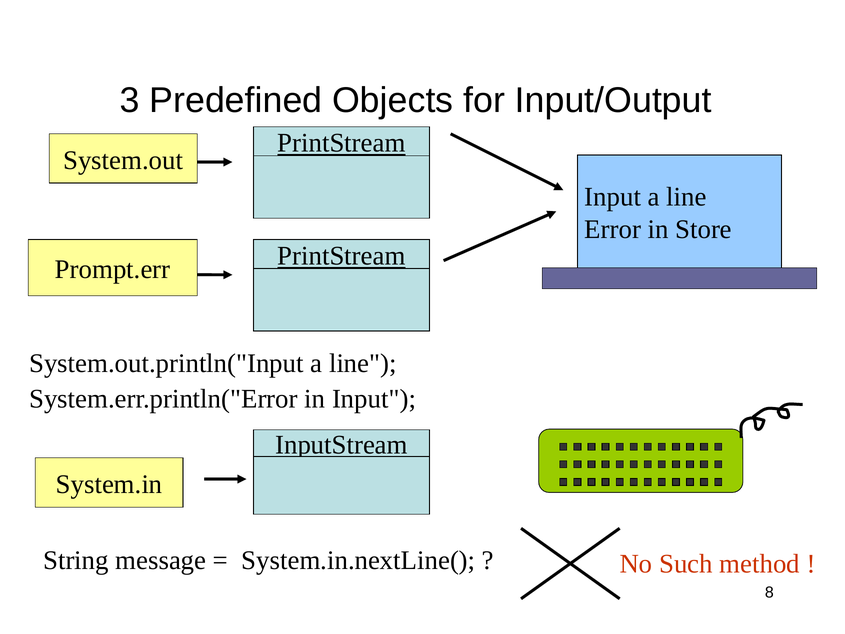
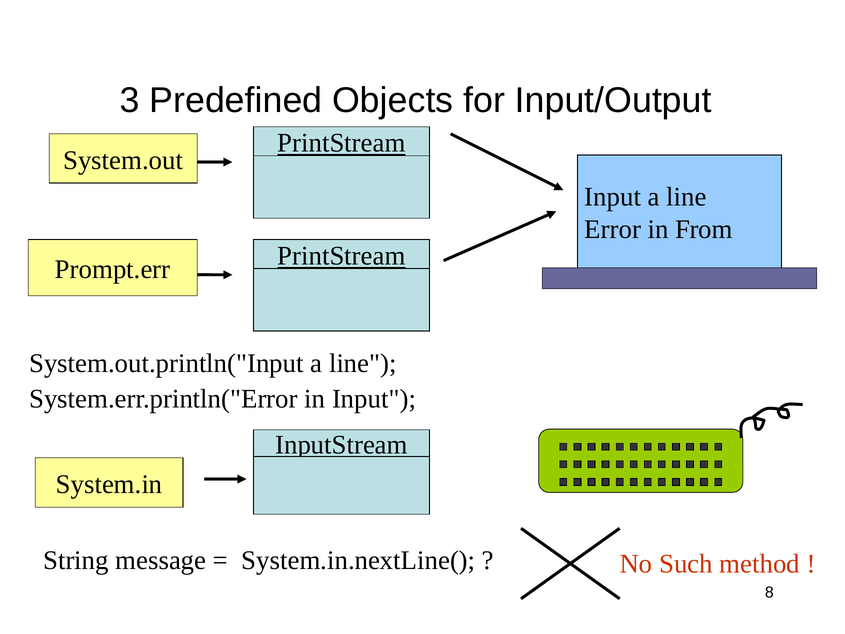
Store: Store -> From (704, 229)
